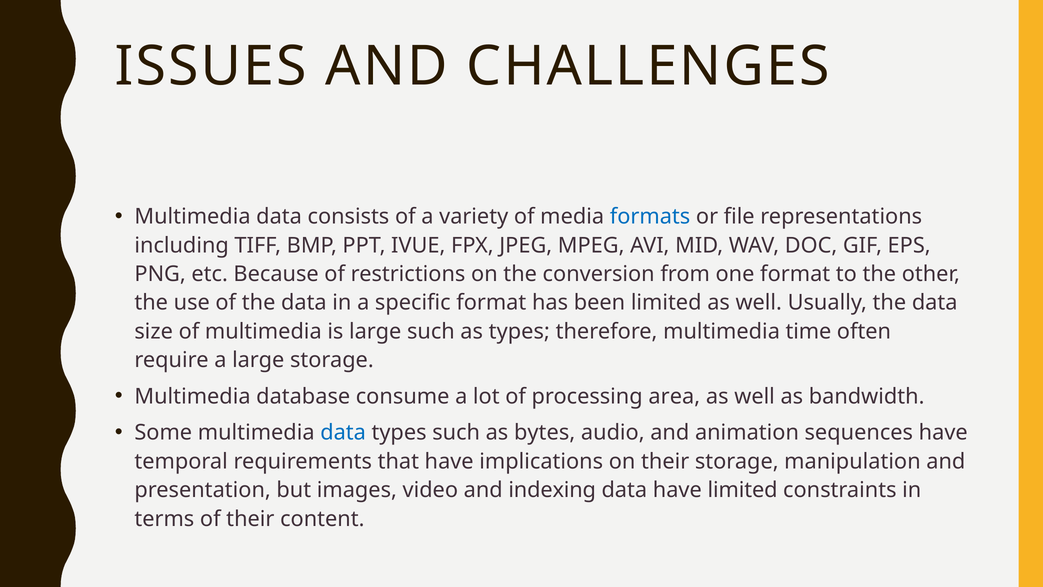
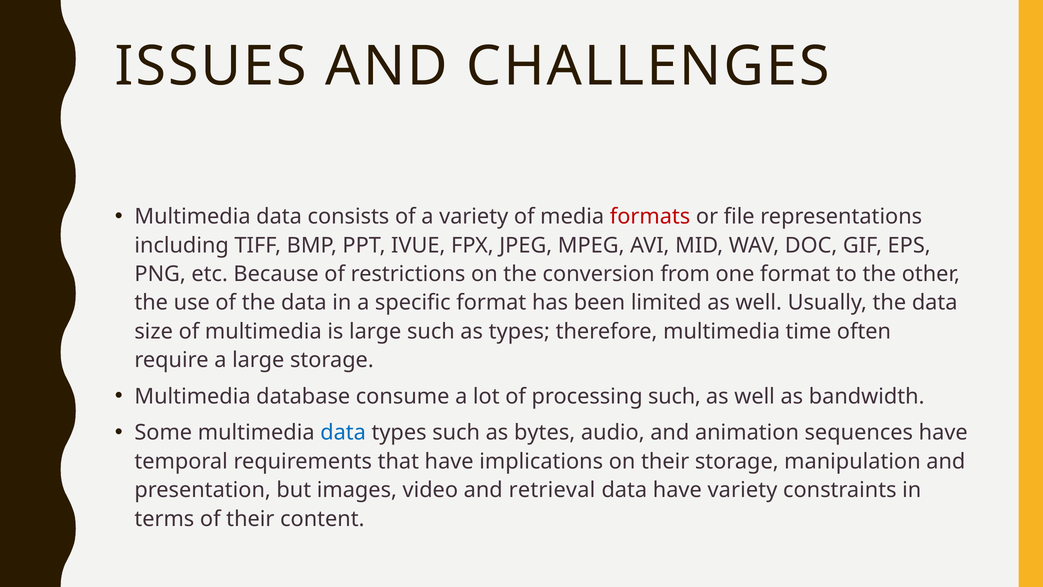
formats colour: blue -> red (650, 217)
processing area: area -> such (674, 396)
indexing: indexing -> retrieval (552, 490)
have limited: limited -> variety (742, 490)
